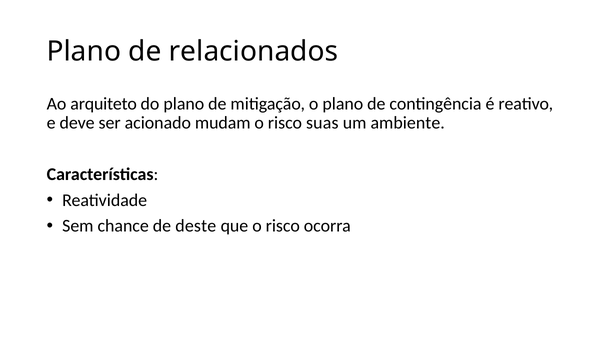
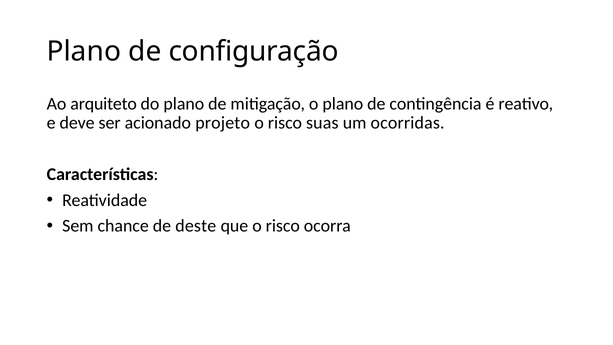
relacionados: relacionados -> configuração (254, 51)
mudam: mudam -> projeto (223, 123)
ambiente: ambiente -> ocorridas (408, 123)
